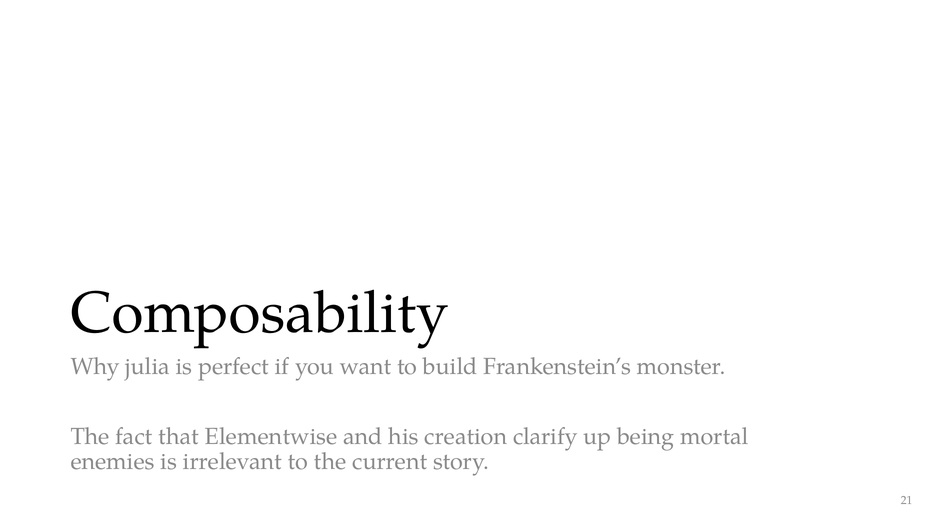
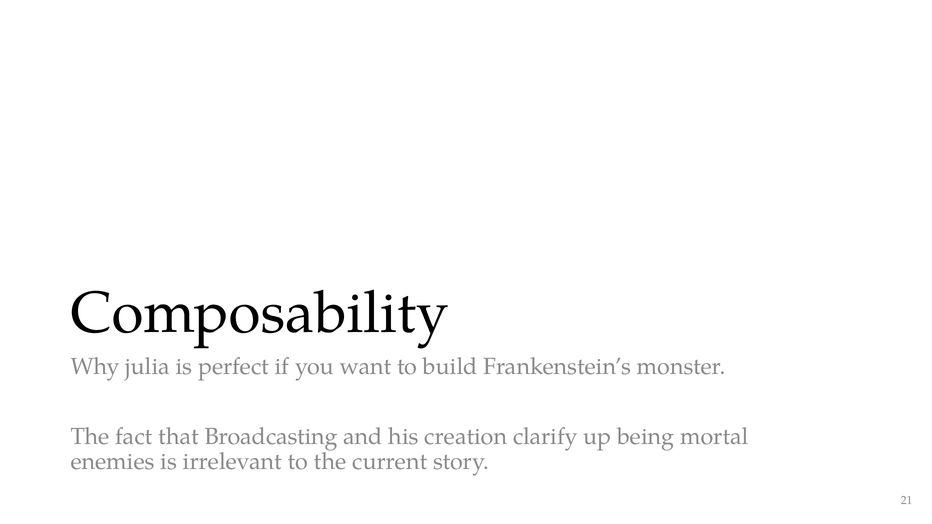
Elementwise: Elementwise -> Broadcasting (271, 437)
